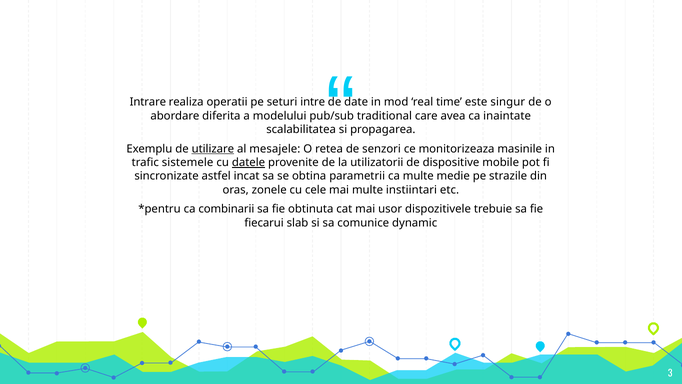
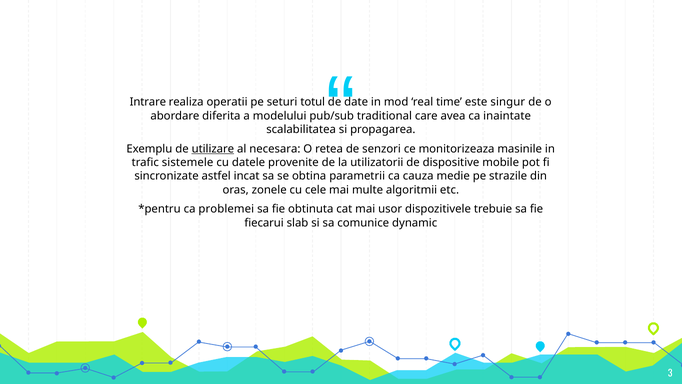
intre: intre -> totul (313, 102)
mesajele: mesajele -> necesara (275, 149)
datele underline: present -> none (249, 162)
ca multe: multe -> cauza (418, 176)
instiintari: instiintari -> algoritmii (412, 190)
combinarii: combinarii -> problemei (226, 209)
